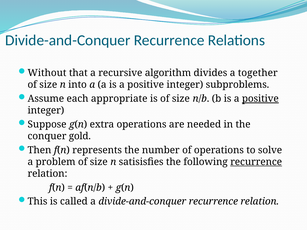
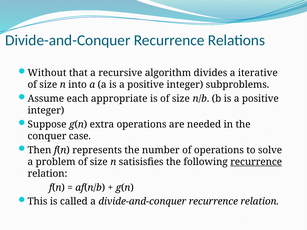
together: together -> iterative (258, 73)
positive underline: present -> none (260, 99)
gold: gold -> case (80, 136)
